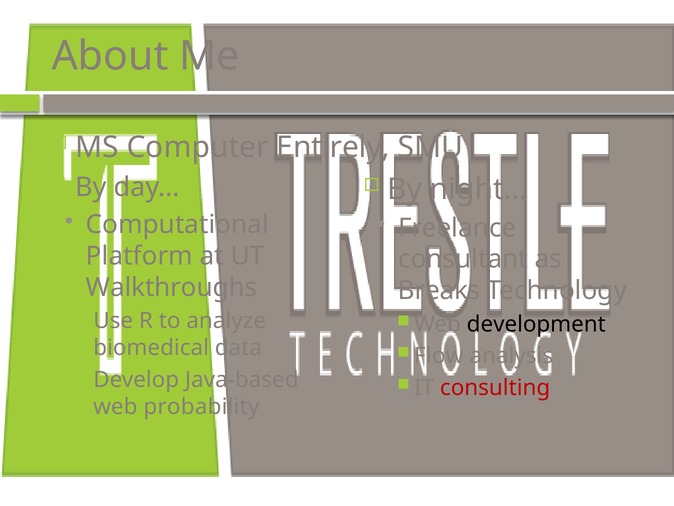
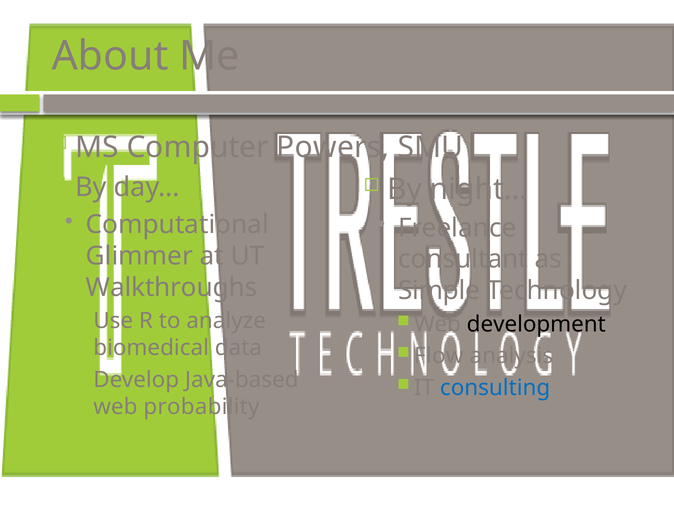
Entirely: Entirely -> Powers (333, 147)
Platform: Platform -> Glimmer (139, 256)
Breaks: Breaks -> Simple (439, 290)
consulting colour: red -> blue (495, 387)
